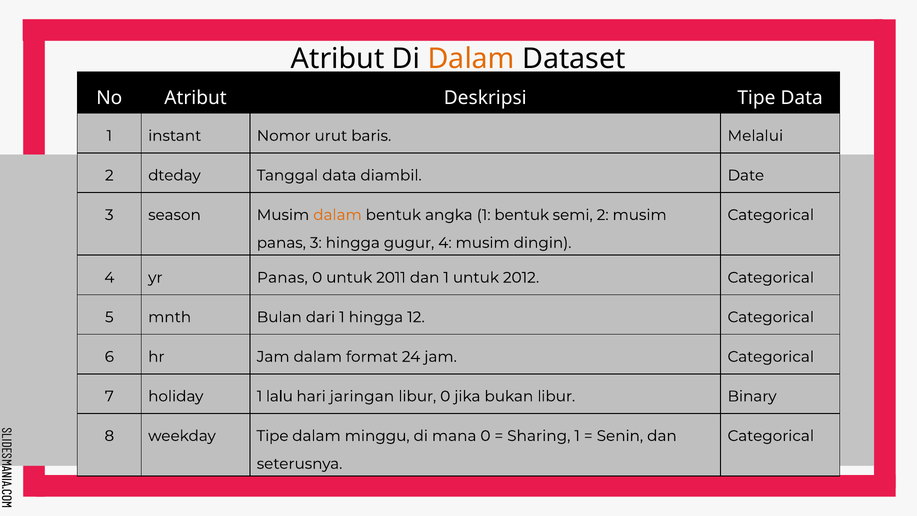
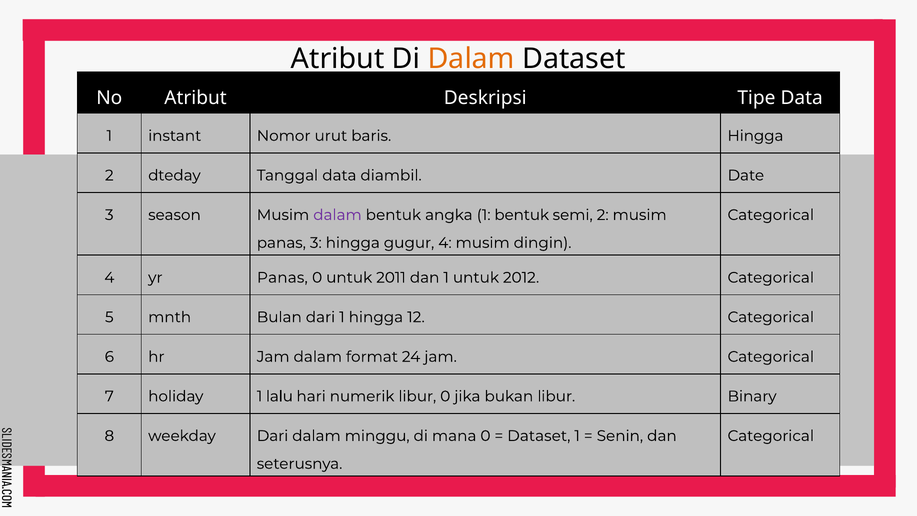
baris Melalui: Melalui -> Hingga (755, 136)
dalam colour: orange -> purple (337, 215)
jaringan: jaringan -> numerik (362, 396)
weekday Tipe: Tipe -> Dari (273, 436)
Sharing: Sharing -> Dataset (539, 436)
